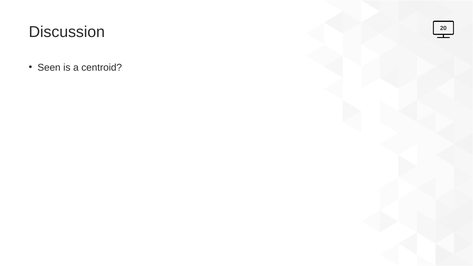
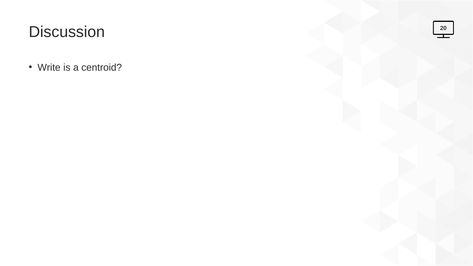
Seen: Seen -> Write (49, 68)
